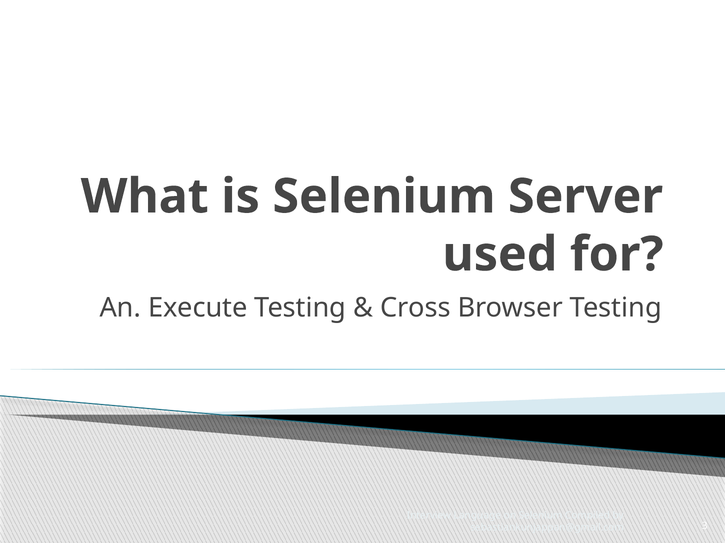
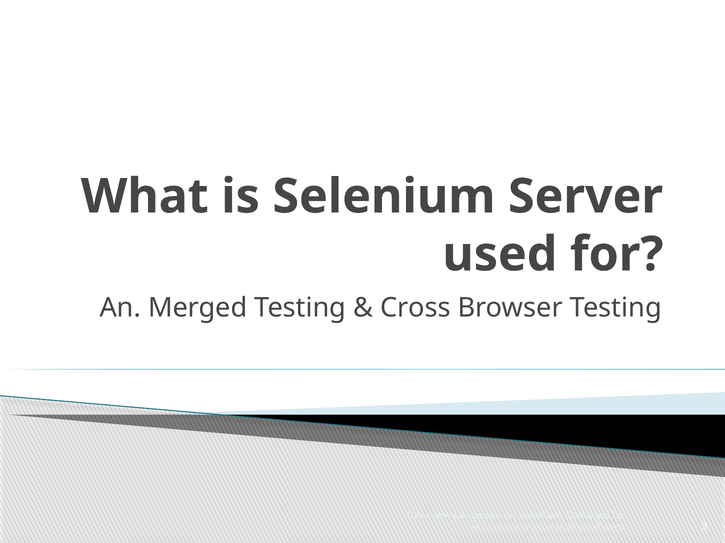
Execute: Execute -> Merged (198, 308)
